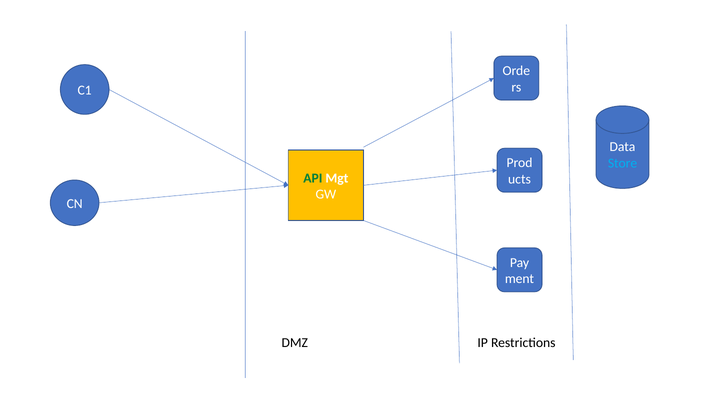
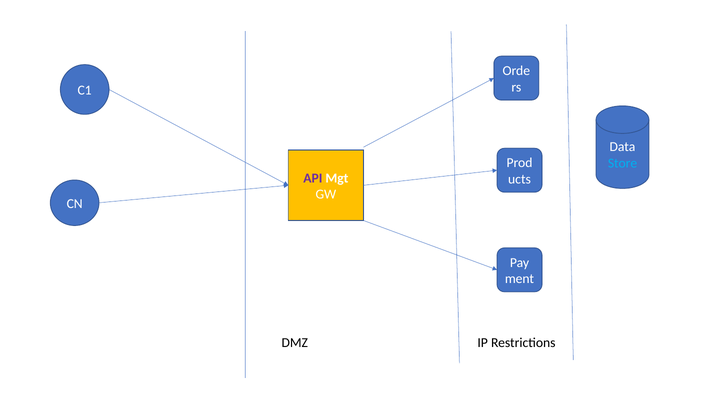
API colour: green -> purple (313, 178)
